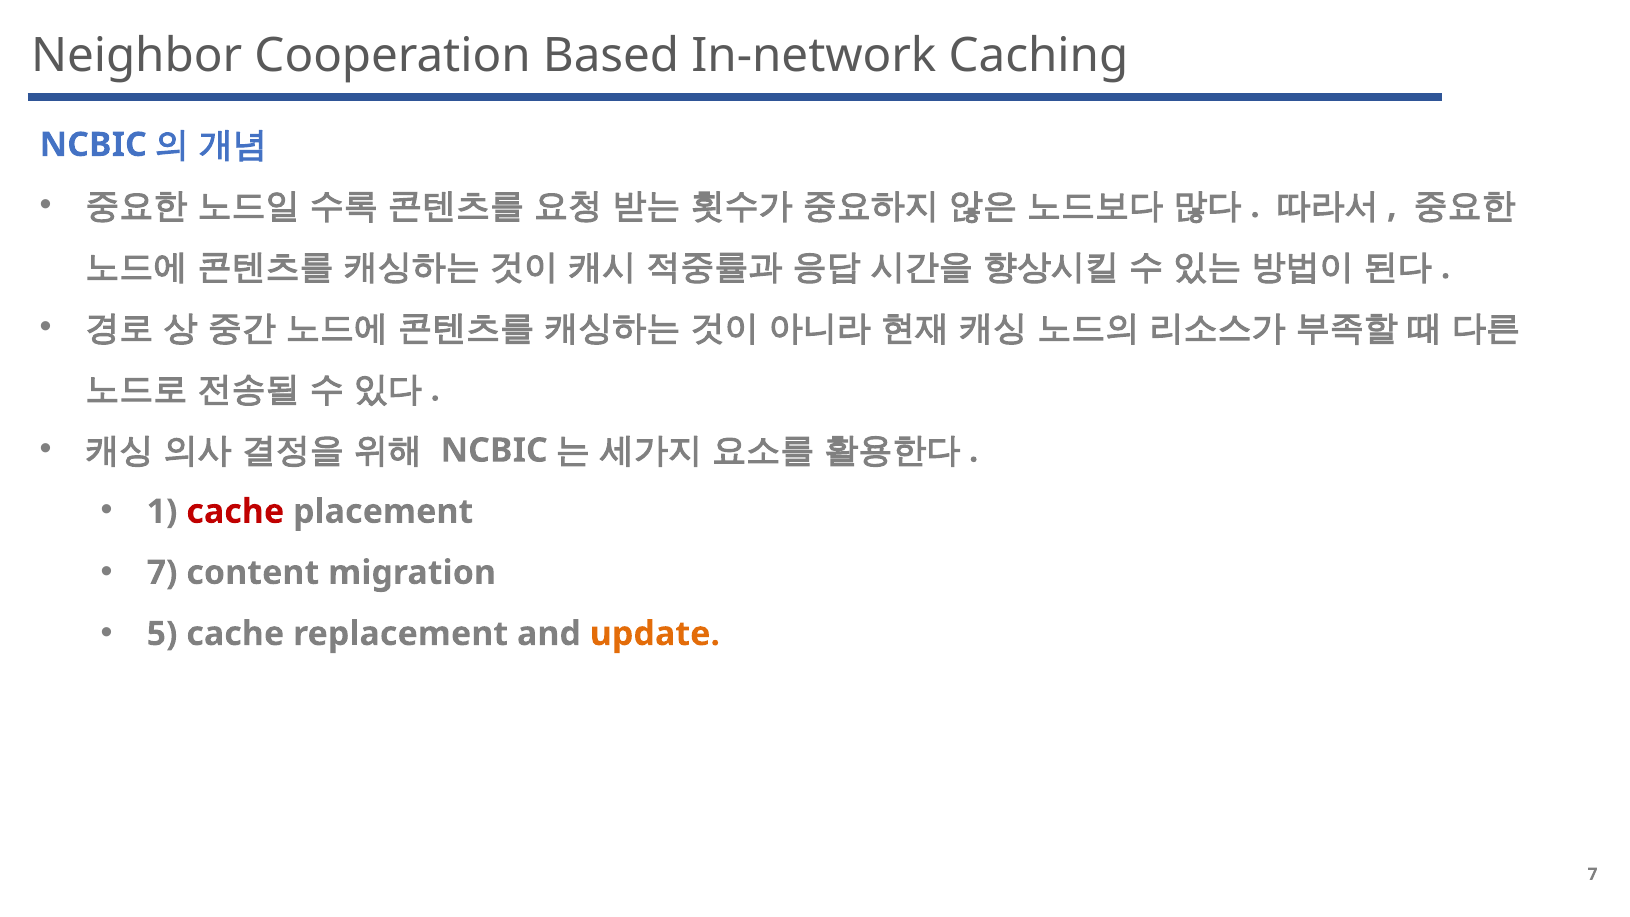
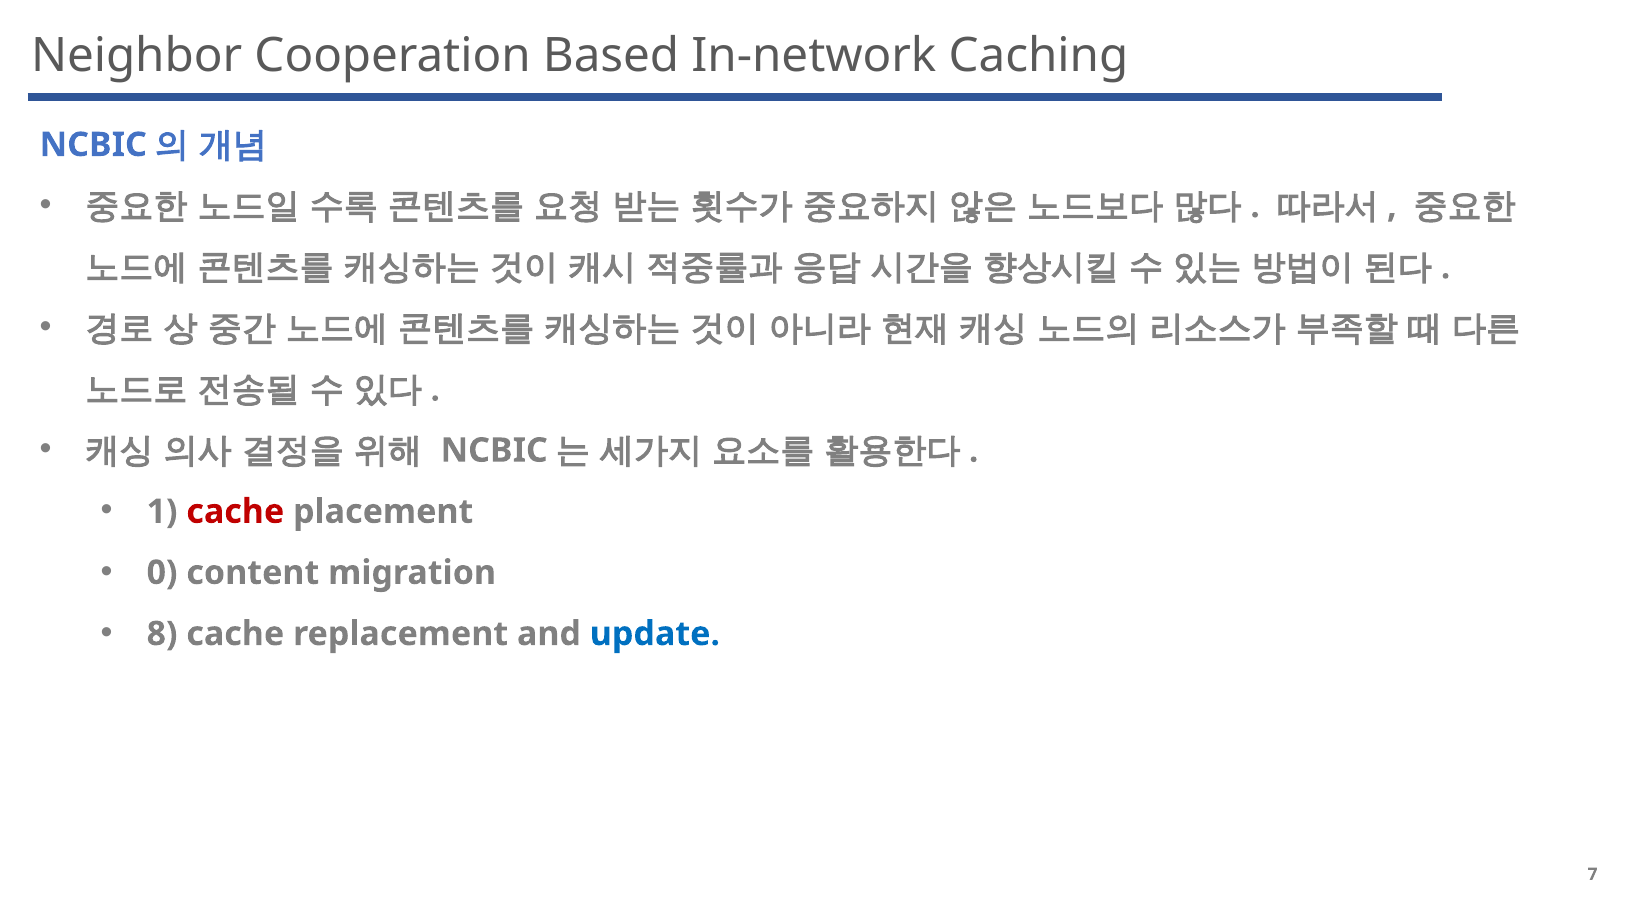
7: 7 -> 0 (162, 573)
5: 5 -> 8 (162, 634)
update colour: orange -> blue (655, 634)
